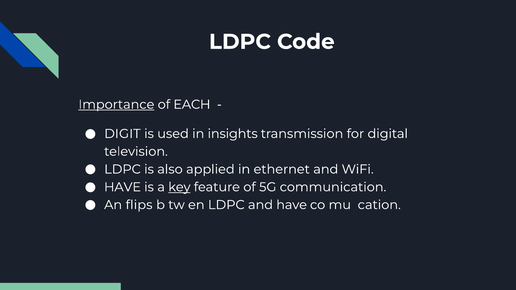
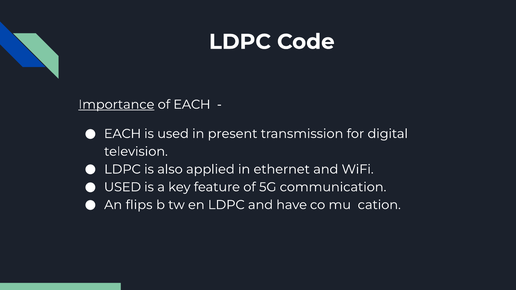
DIGIT: DIGIT -> EACH (123, 134)
insights: insights -> present (233, 134)
HAVE: HAVE -> USED (123, 187)
key underline: present -> none (179, 187)
